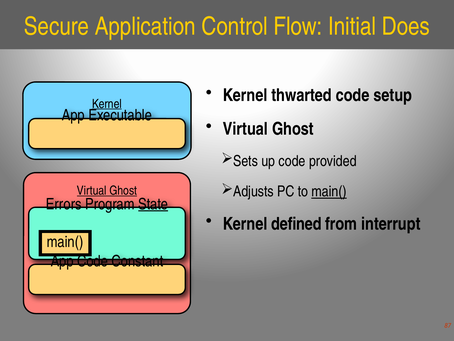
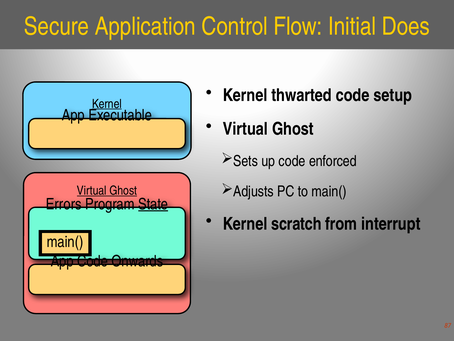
provided: provided -> enforced (333, 161)
main( underline: present -> none (329, 191)
defined: defined -> scratch (296, 224)
Constant: Constant -> Onwards (137, 261)
